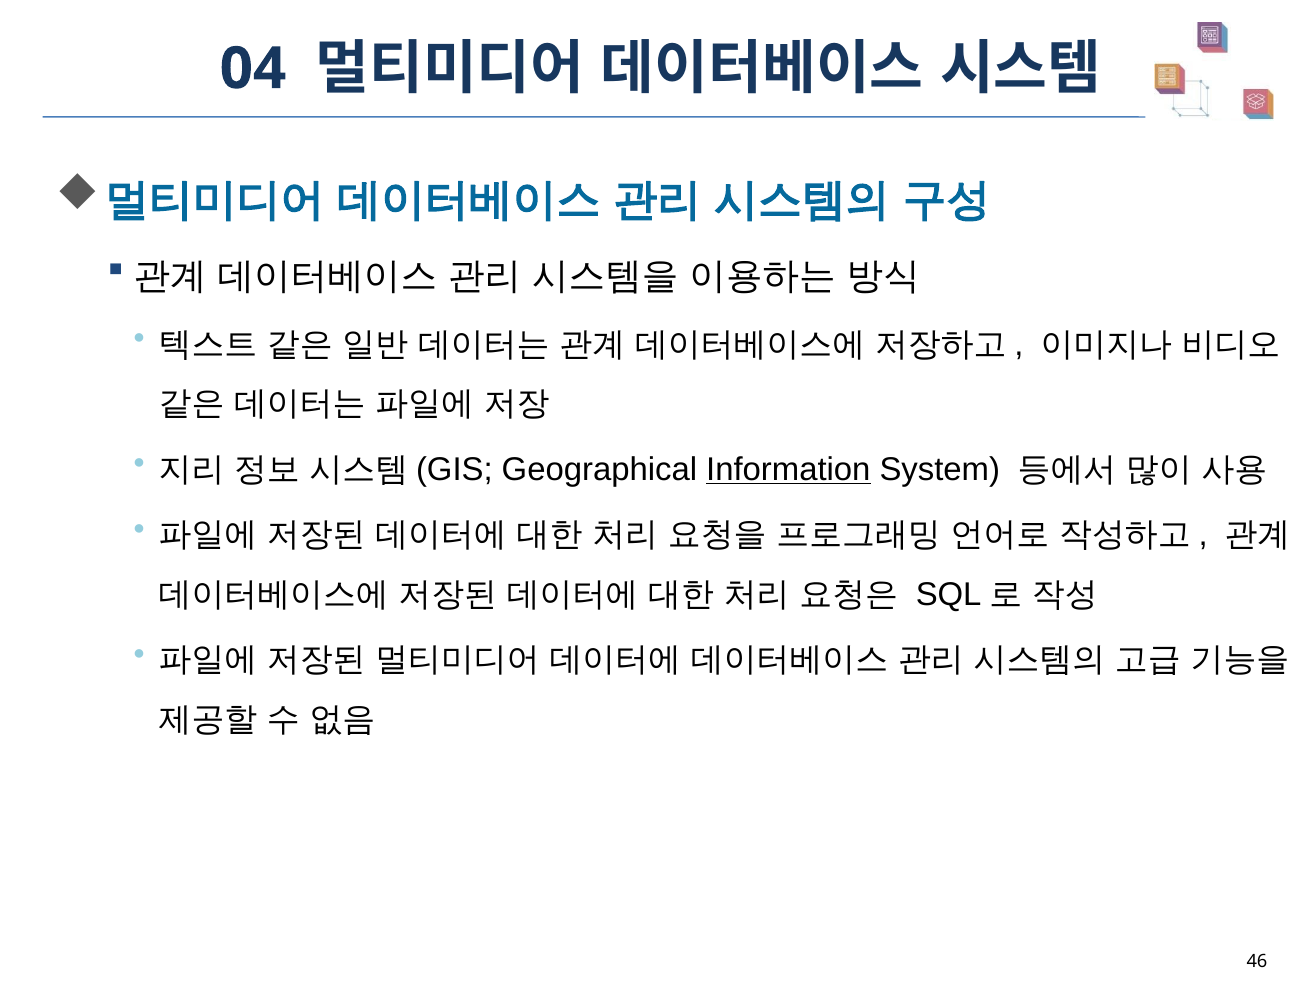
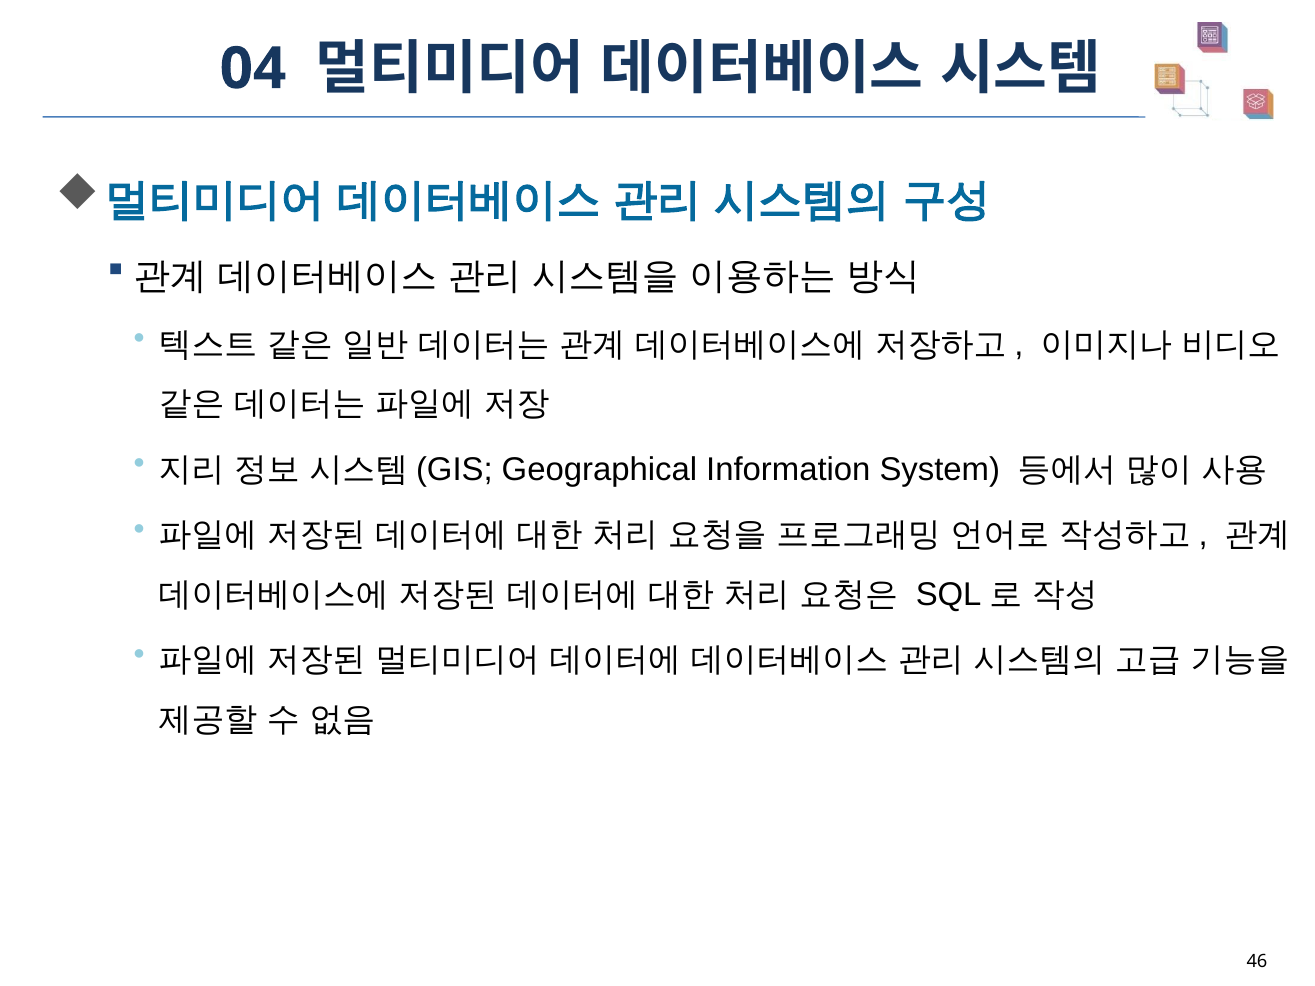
Information underline: present -> none (788, 469)
